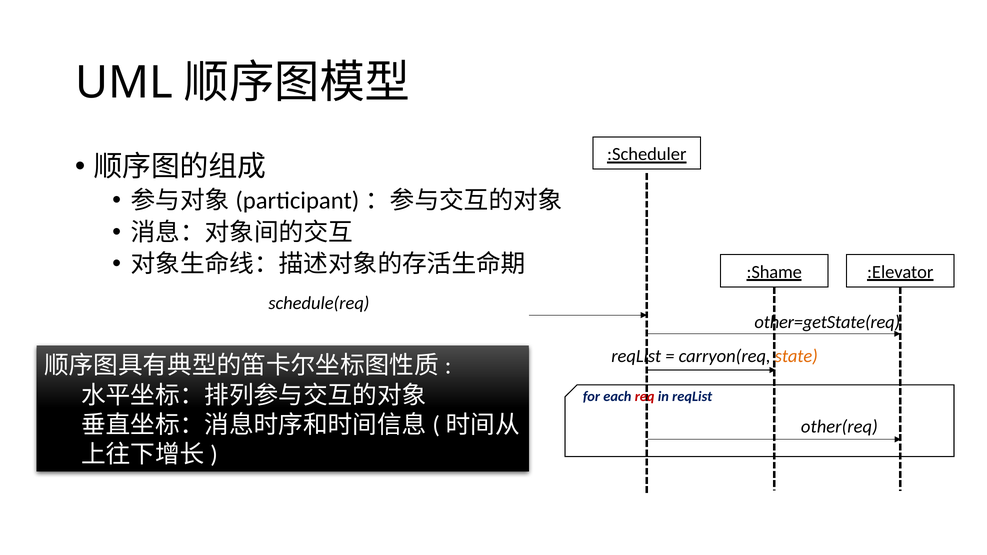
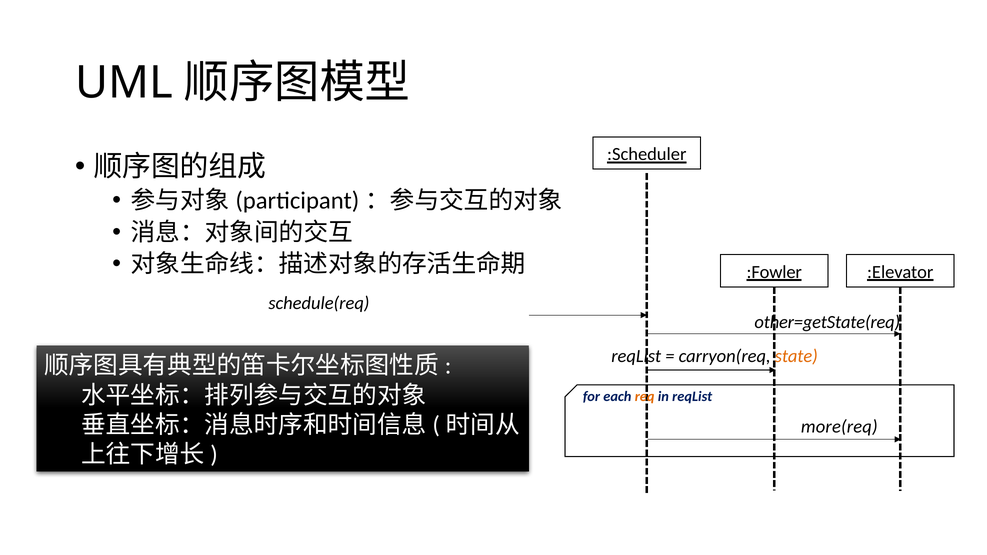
:Shame: :Shame -> :Fowler (774, 272)
req colour: red -> orange (645, 397)
other(req: other(req -> more(req (839, 427)
